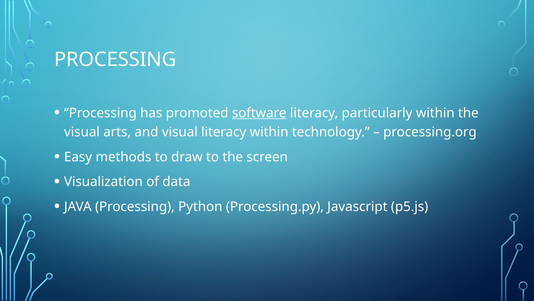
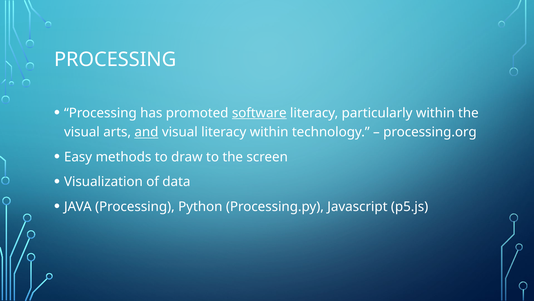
and underline: none -> present (146, 132)
